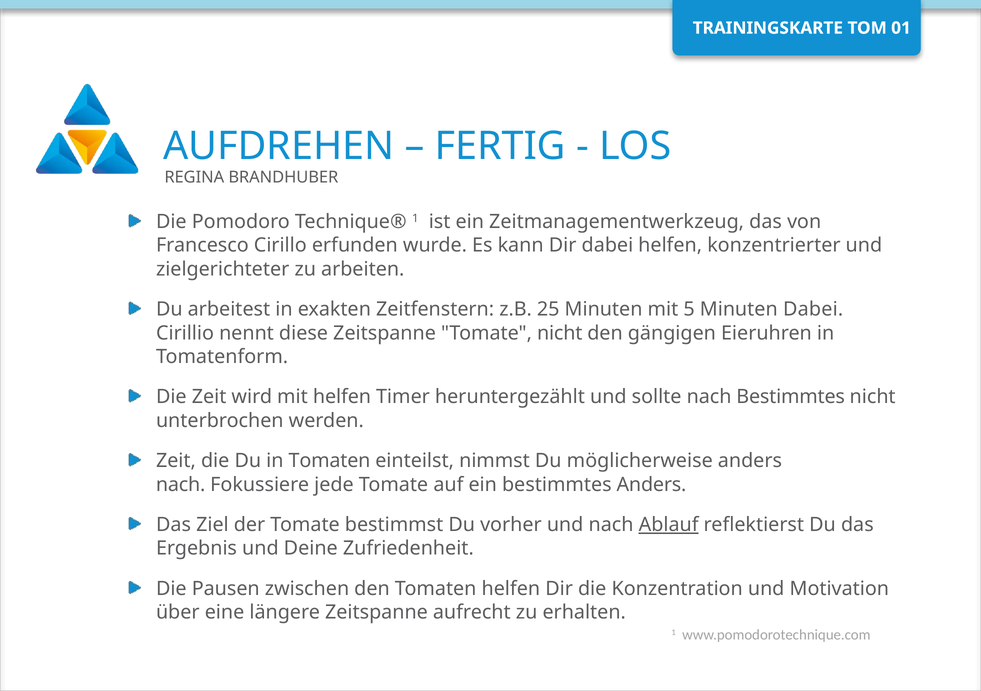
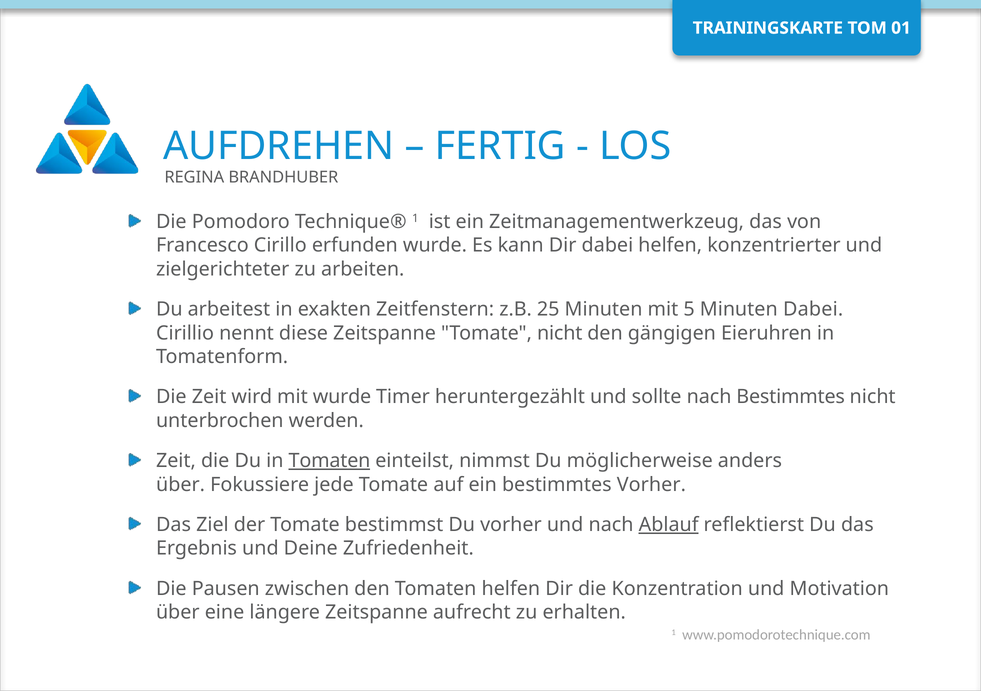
mit helfen: helfen -> wurde (342, 397)
Tomaten underline: none -> present (330, 461)
nach: nach -> über (181, 485)
bestimmtes Anders: Anders -> Vorher (651, 485)
